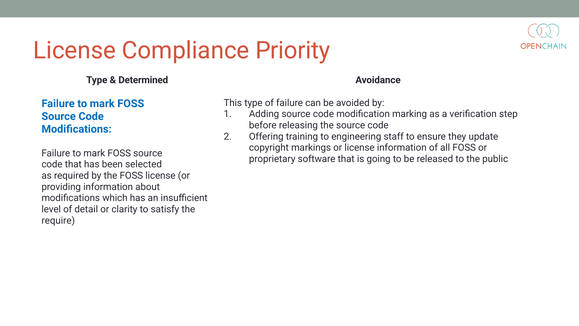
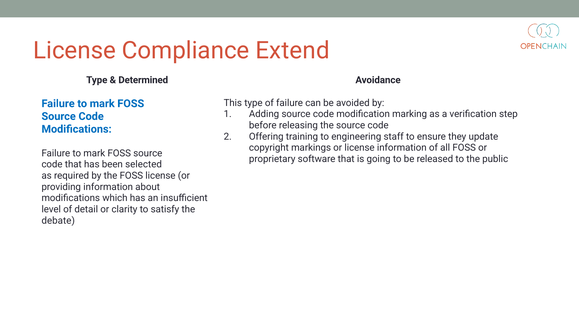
Priority: Priority -> Extend (293, 51)
require: require -> debate (58, 220)
